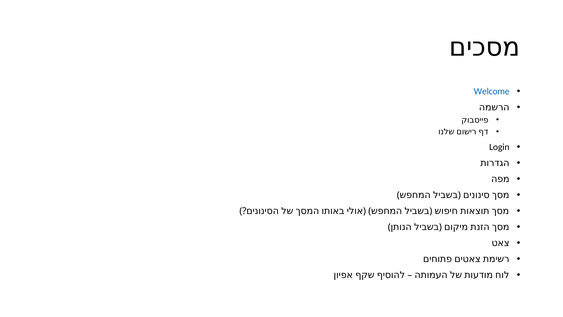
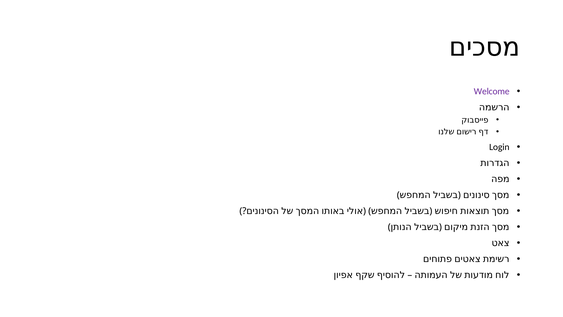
Welcome colour: blue -> purple (492, 91)
